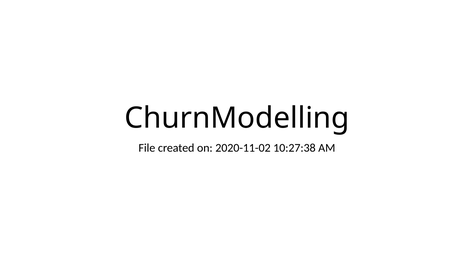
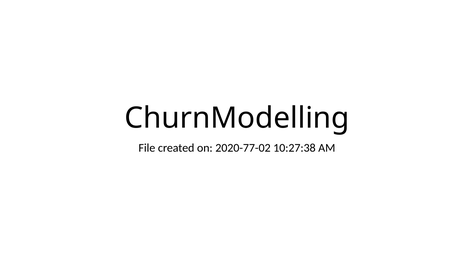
2020-11-02: 2020-11-02 -> 2020-77-02 (243, 148)
